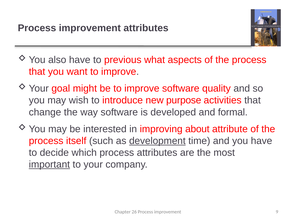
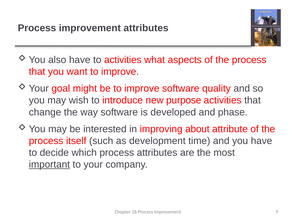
to previous: previous -> activities (123, 60)
formal: formal -> phase (233, 112)
development underline: present -> none (157, 141)
